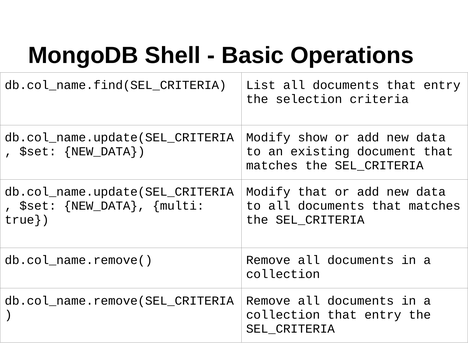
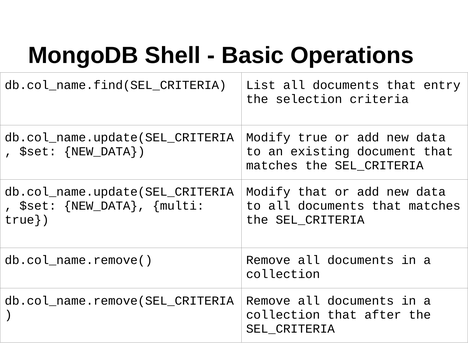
Modify show: show -> true (313, 138)
collection that entry: entry -> after (383, 315)
